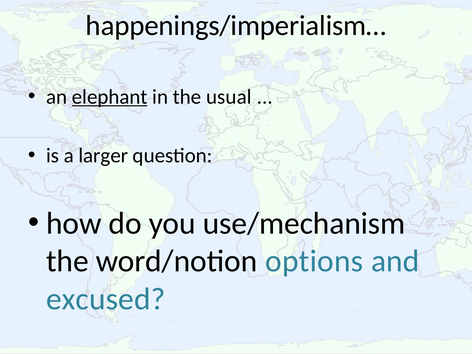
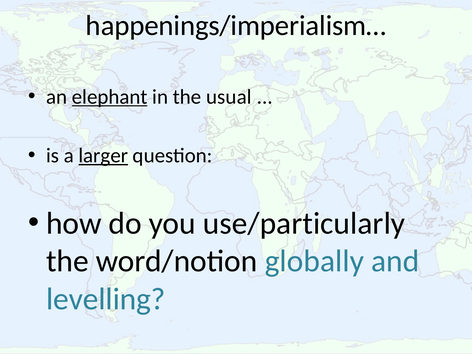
larger underline: none -> present (103, 156)
use/mechanism: use/mechanism -> use/particularly (304, 223)
options: options -> globally (314, 261)
excused: excused -> levelling (106, 299)
